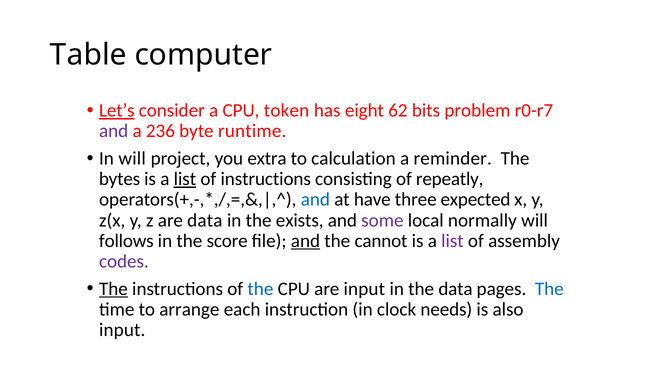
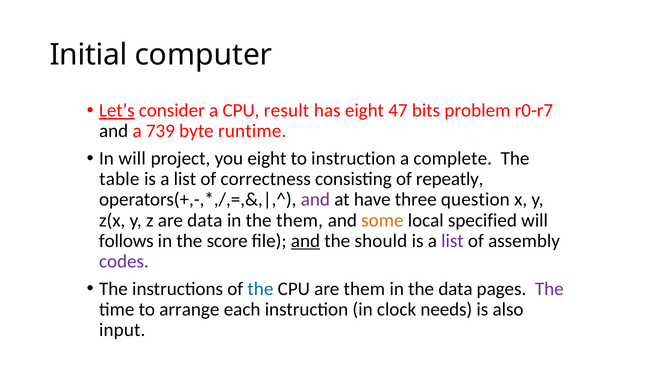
Table: Table -> Initial (89, 55)
token: token -> result (287, 111)
62: 62 -> 47 (398, 111)
and colour: purple -> black (114, 131)
236: 236 -> 739 (160, 131)
you extra: extra -> eight (267, 159)
to calculation: calculation -> instruction (353, 159)
reminder: reminder -> complete (453, 159)
bytes: bytes -> table (119, 179)
list underline: present -> none (185, 179)
of instructions: instructions -> correctness (266, 179)
and colour: blue -> purple (315, 200)
expected: expected -> question (475, 200)
the exists: exists -> them (300, 221)
some colour: purple -> orange (382, 221)
normally: normally -> specified (482, 221)
cannot: cannot -> should (381, 241)
The underline: present -> none (113, 289)
are input: input -> them (364, 289)
The colour: blue -> purple (549, 289)
